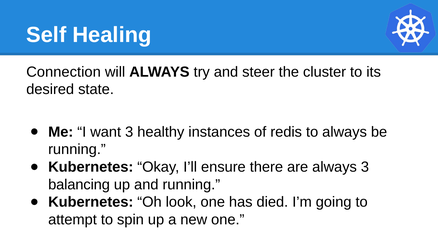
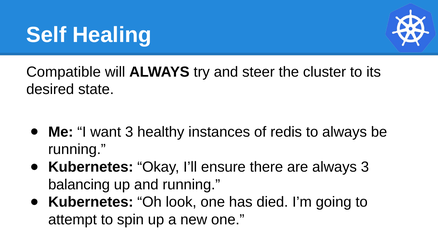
Connection: Connection -> Compatible (64, 72)
